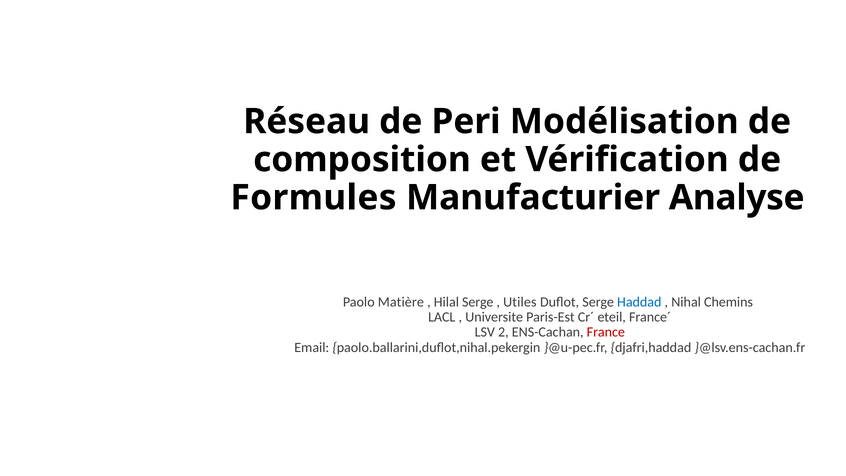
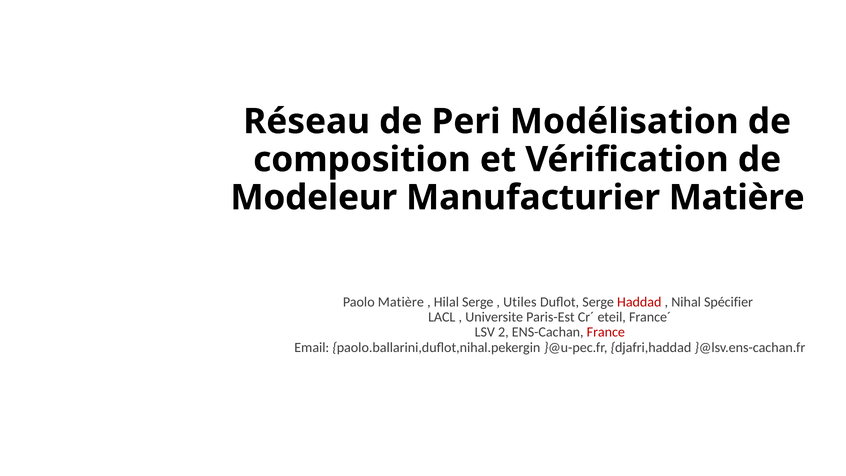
Formules: Formules -> Modeleur (314, 198)
Manufacturier Analyse: Analyse -> Matière (737, 198)
Haddad colour: blue -> red (639, 302)
Chemins: Chemins -> Spécifier (729, 302)
